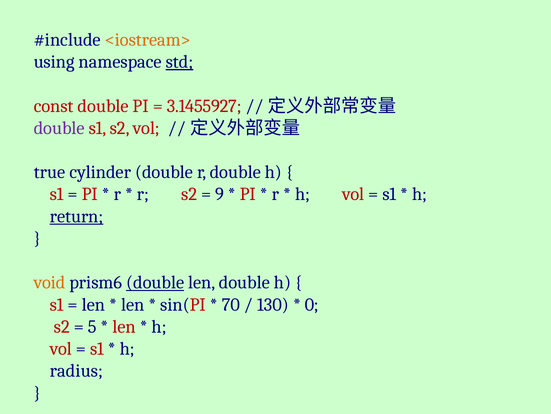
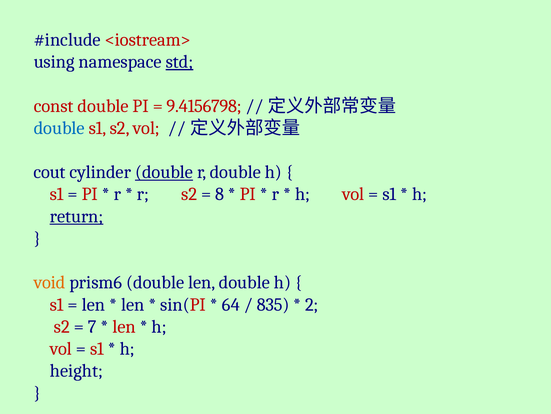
<iostream> colour: orange -> red (148, 40)
3.1455927: 3.1455927 -> 9.4156798 (204, 106)
double colour: purple -> blue (59, 128)
true: true -> cout (50, 172)
double underline: none -> present (164, 172)
9: 9 -> 8 (220, 194)
double underline: present -> none (155, 282)
70: 70 -> 64 (231, 304)
130: 130 -> 835 (273, 304)
0: 0 -> 2 (312, 304)
5: 5 -> 7 (92, 326)
radius: radius -> height (76, 370)
